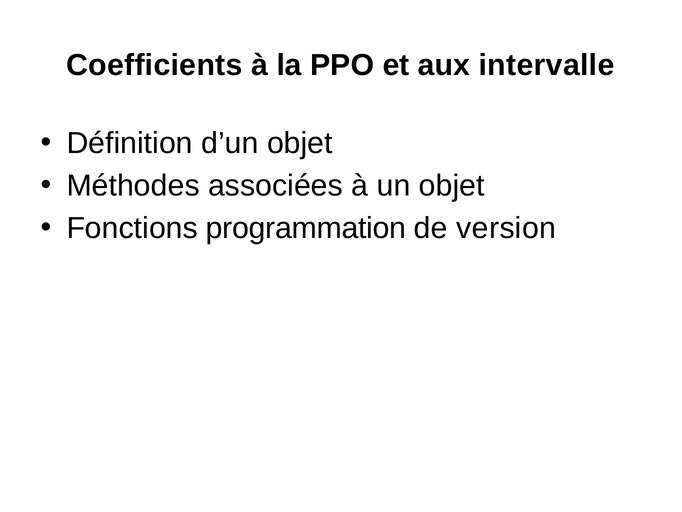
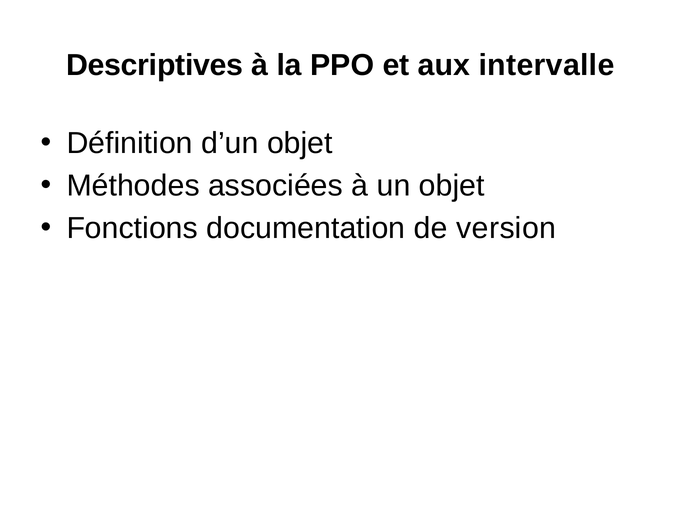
Coefficients: Coefficients -> Descriptives (155, 65)
programmation: programmation -> documentation (306, 228)
